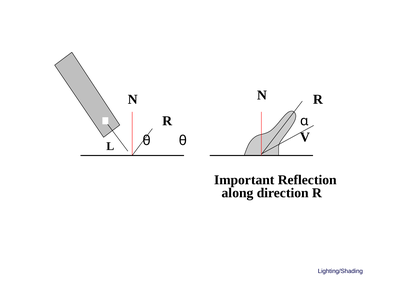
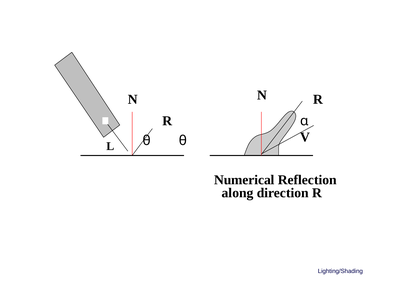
Important: Important -> Numerical (244, 180)
